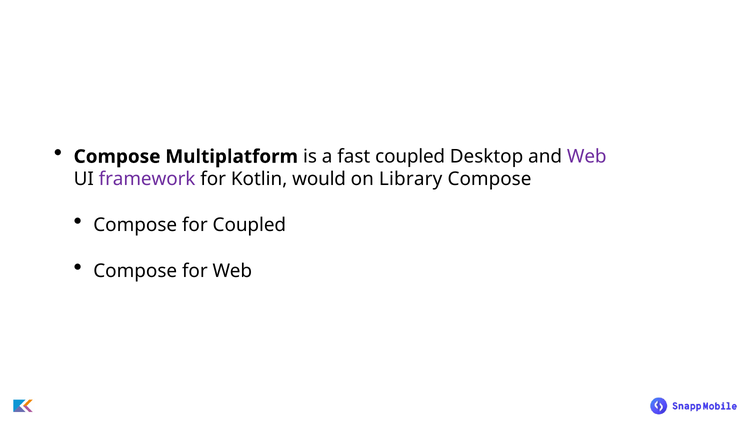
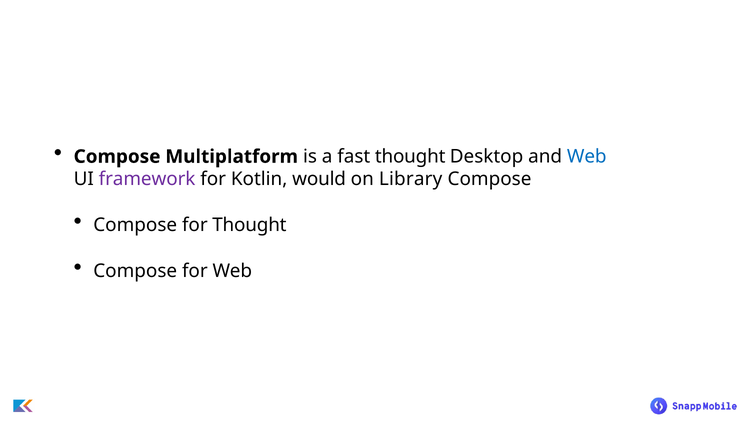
fast coupled: coupled -> thought (410, 157)
Web colour: purple -> blue (587, 157)
for Coupled: Coupled -> Thought (249, 225)
